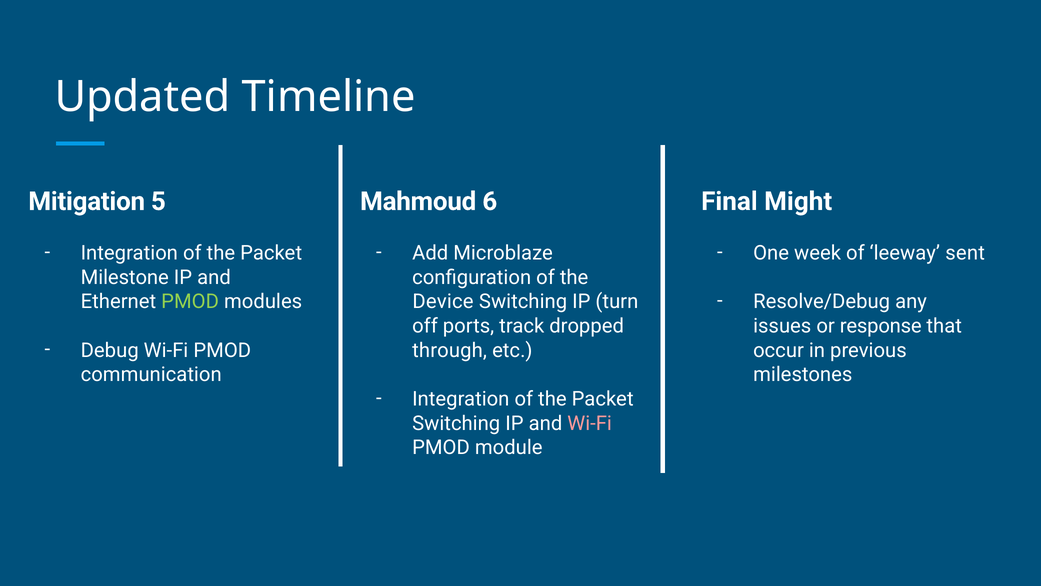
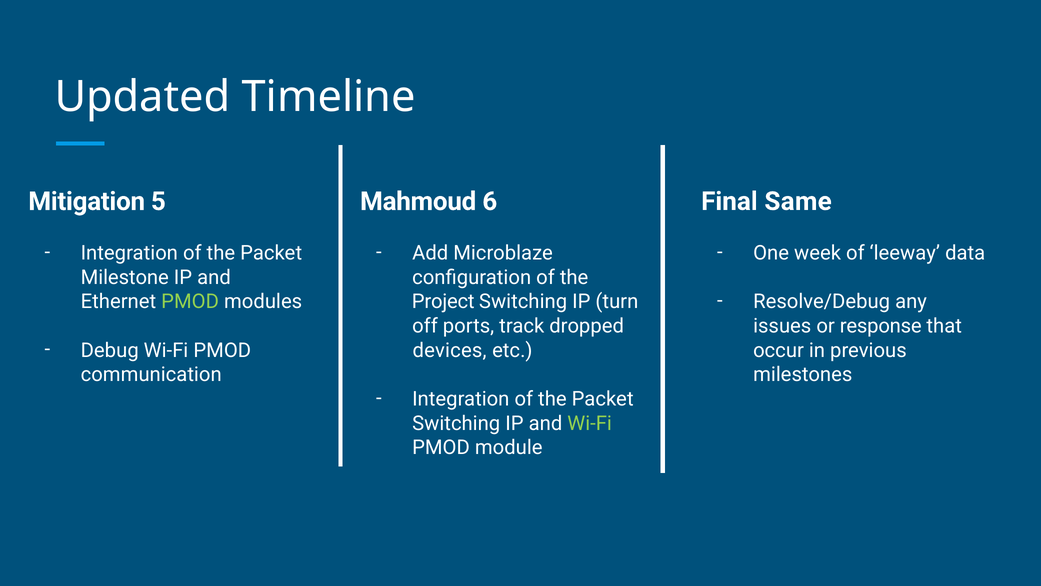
Might: Might -> Same (798, 201)
sent: sent -> data (965, 253)
Device: Device -> Project (443, 302)
through: through -> devices (450, 350)
Wi-Fi colour: pink -> light green (590, 423)
